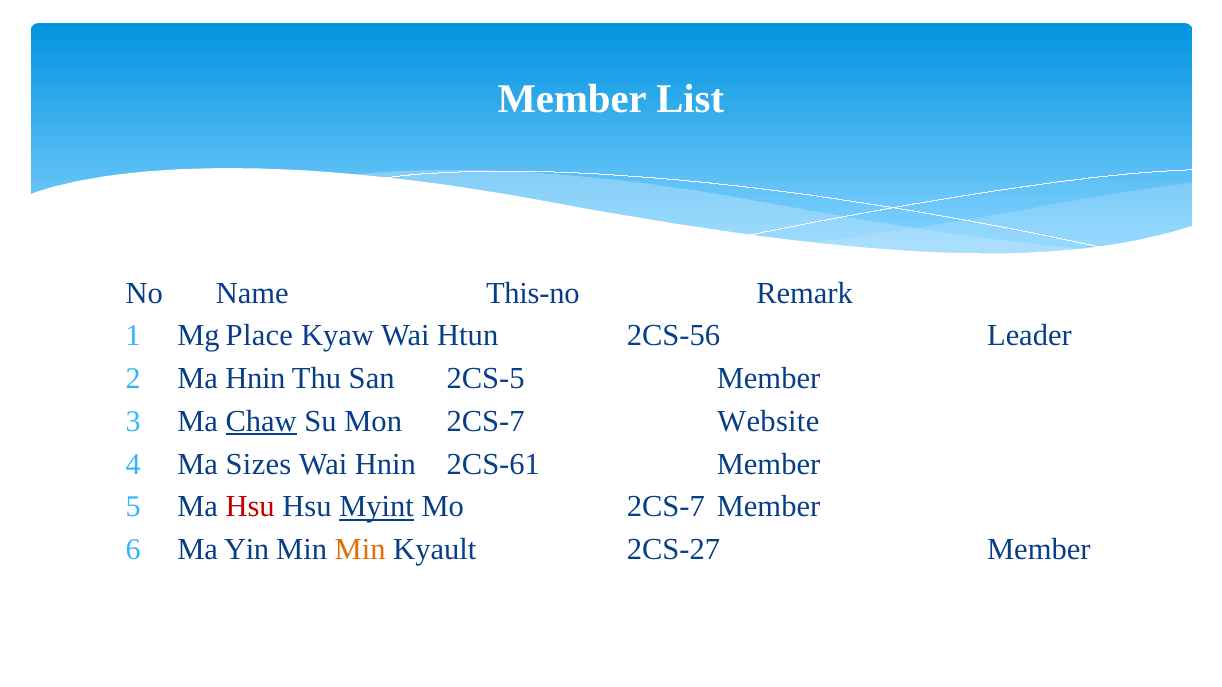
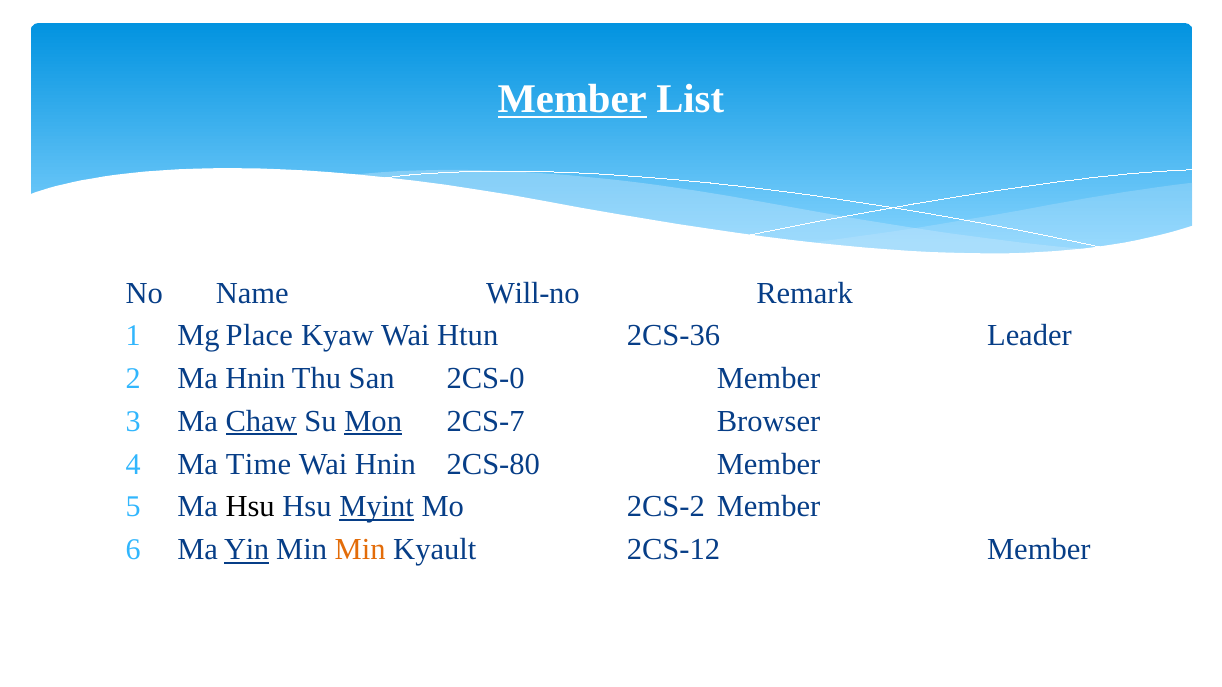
Member underline: none -> present (572, 100)
This-no: This-no -> Will-no (533, 293)
2CS-56: 2CS-56 -> 2CS-36 (673, 336)
2CS-5: 2CS-5 -> 2CS-0 (486, 379)
Mon underline: none -> present (373, 421)
Website: Website -> Browser (769, 421)
Sizes: Sizes -> Time (259, 464)
2CS-61: 2CS-61 -> 2CS-80 (493, 464)
Hsu colour: red -> black (250, 507)
Mo 2CS-7: 2CS-7 -> 2CS-2 (666, 507)
Yin underline: none -> present (247, 550)
2CS-27: 2CS-27 -> 2CS-12 (673, 550)
